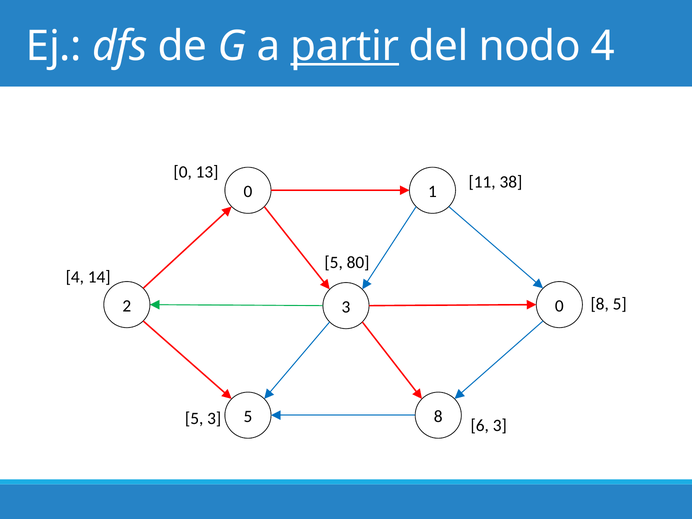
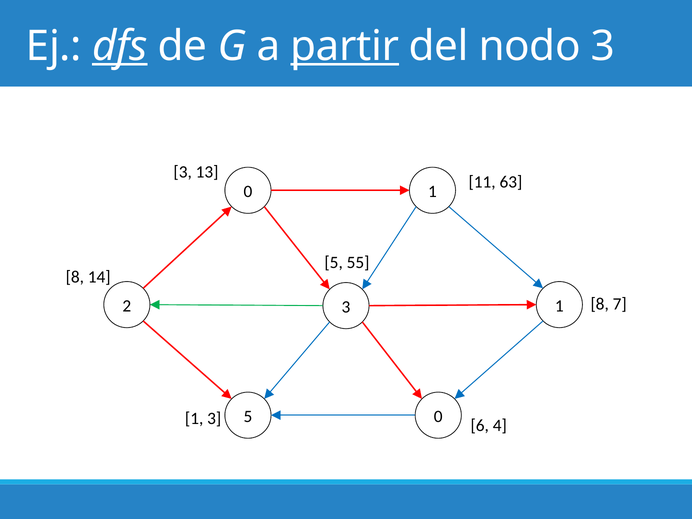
dfs underline: none -> present (120, 46)
nodo 4: 4 -> 3 (603, 46)
0: 0 -> 3 (183, 172)
38: 38 -> 63 (511, 182)
80: 80 -> 55 (358, 262)
4: 4 -> 8 (75, 277)
8 5: 5 -> 7 (620, 304)
0: 0 -> 1 (559, 306)
5 8: 8 -> 0 (438, 416)
5: 5 -> 1 (194, 418)
6 3: 3 -> 4 (500, 425)
